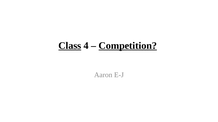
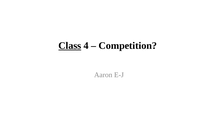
Competition underline: present -> none (128, 46)
